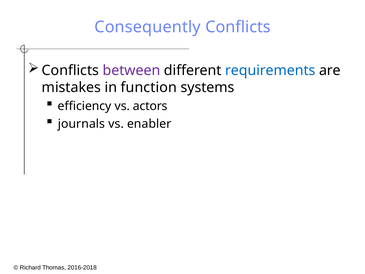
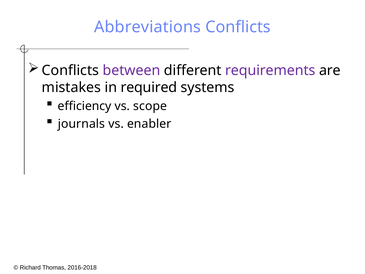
Consequently: Consequently -> Abbreviations (148, 27)
requirements colour: blue -> purple (270, 70)
function: function -> required (149, 87)
actors: actors -> scope (150, 106)
